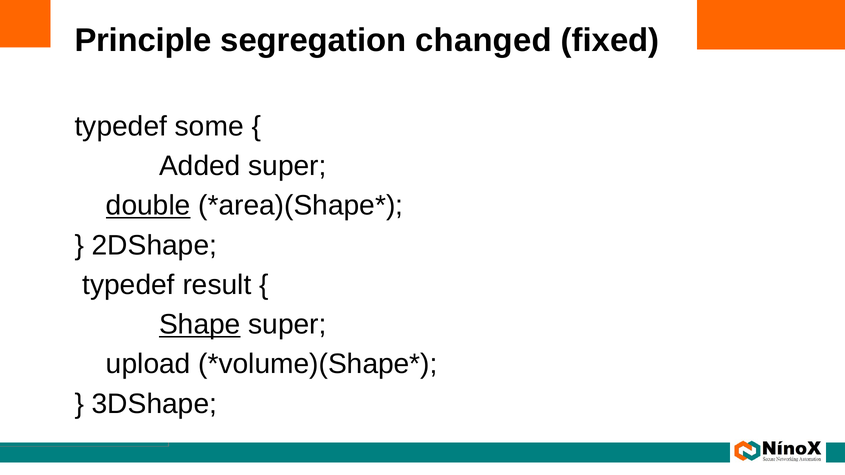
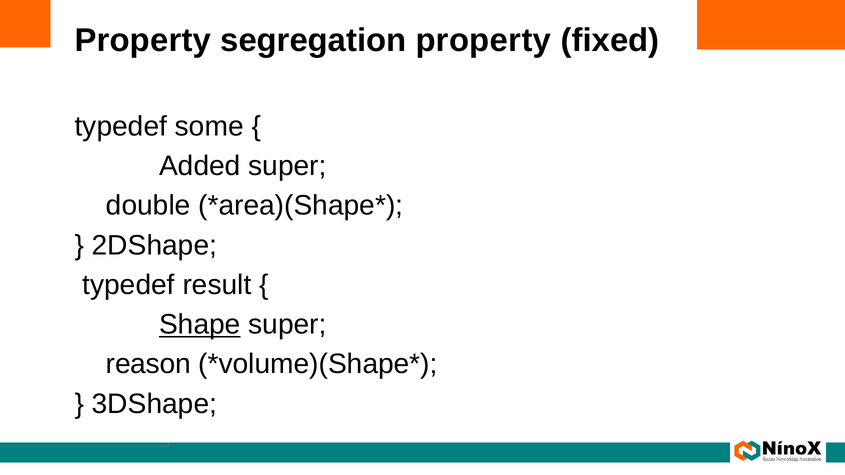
Principle: Principle -> Property (143, 41)
segregation changed: changed -> property (483, 41)
double underline: present -> none (148, 206)
upload: upload -> reason (148, 364)
